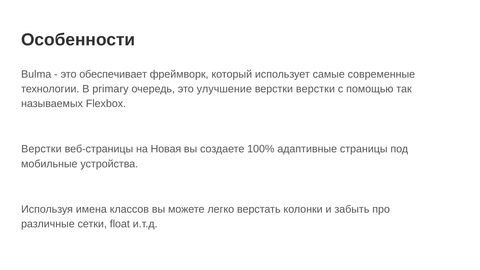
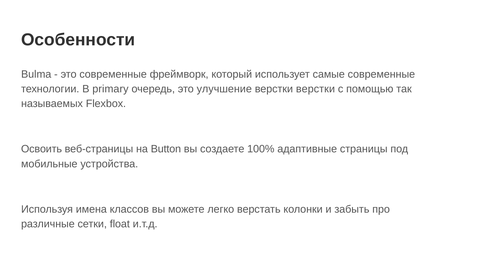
это обеспечивает: обеспечивает -> современные (113, 74)
Верстки: Верстки -> Освоить (42, 149)
Новая: Новая -> Button (166, 149)
